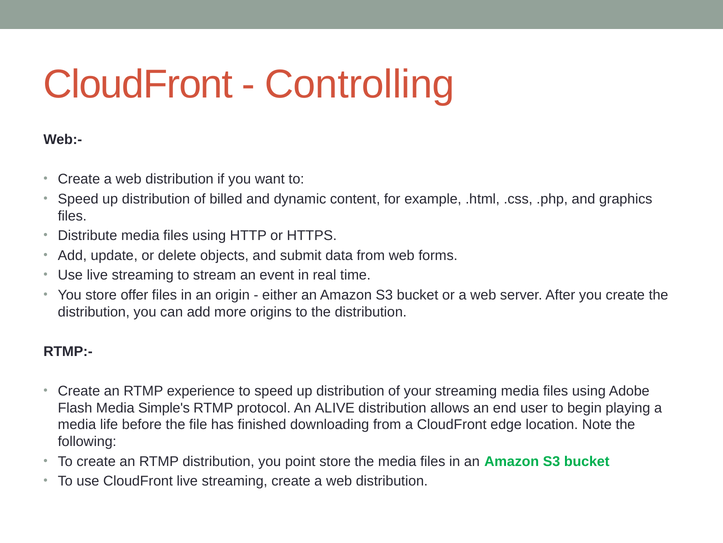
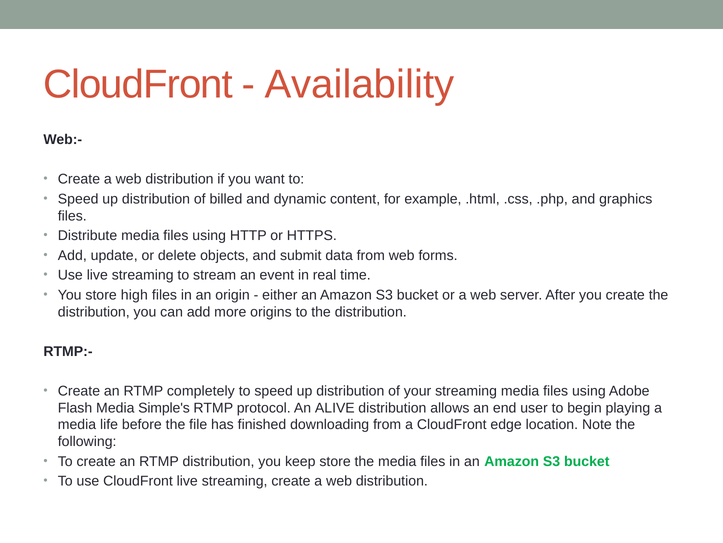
Controlling: Controlling -> Availability (359, 84)
offer: offer -> high (134, 295)
experience: experience -> completely (201, 390)
point: point -> keep (300, 461)
